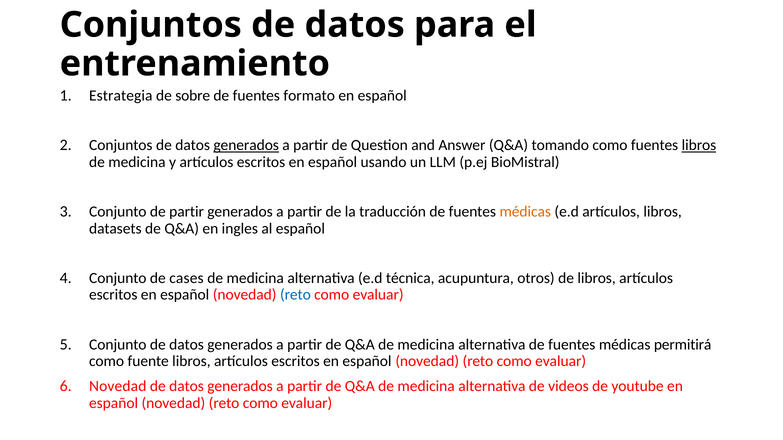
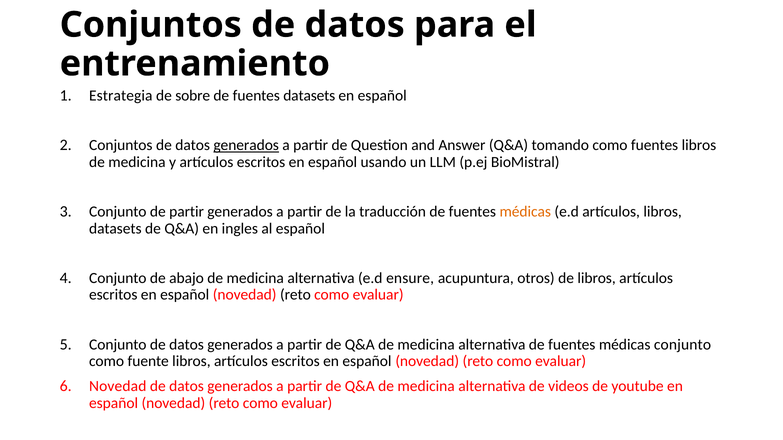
fuentes formato: formato -> datasets (309, 96)
libros underline: present -> none (699, 145)
cases: cases -> abajo (187, 278)
técnica: técnica -> ensure (410, 278)
reto colour: blue -> black (295, 295)
médicas permitirá: permitirá -> conjunto (682, 345)
